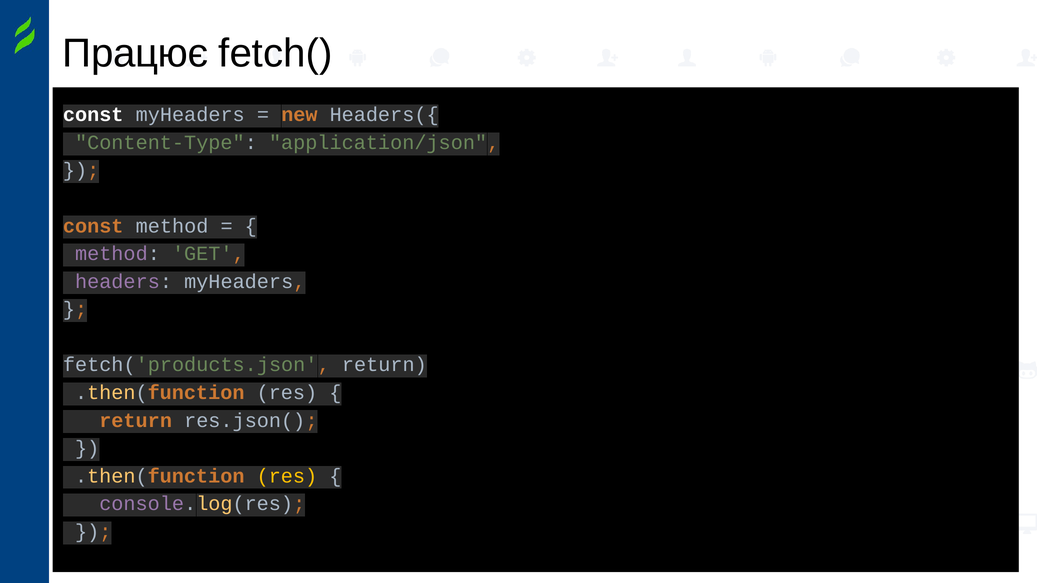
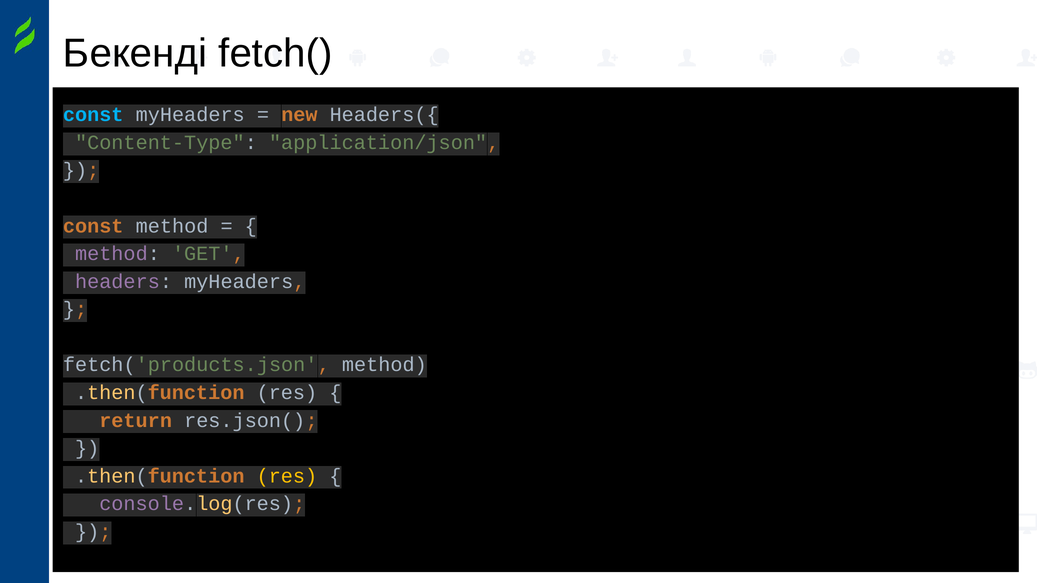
Працює: Працює -> Бекенді (135, 53)
const colour: white -> light blue (93, 115)
fetch('products.json return: return -> method (384, 365)
